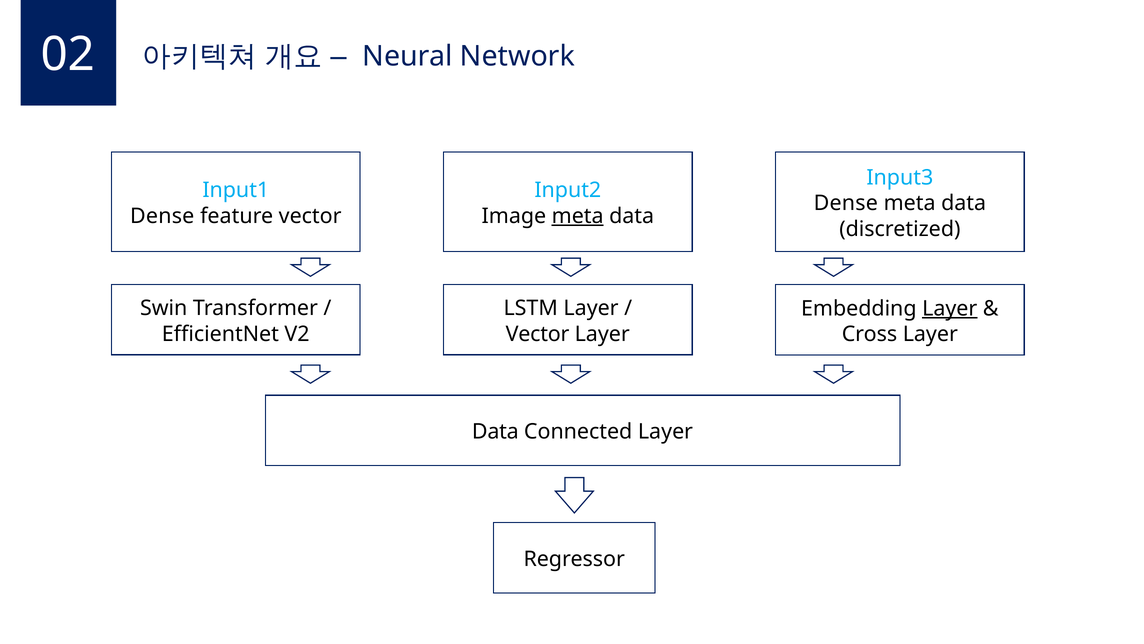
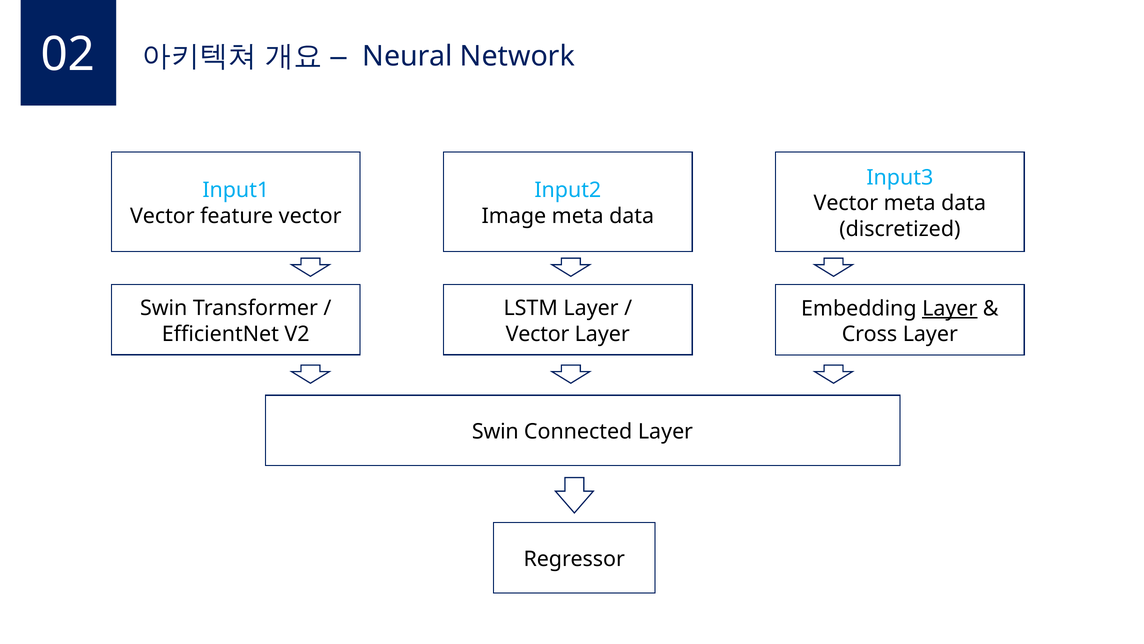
Dense: Dense -> Vector (846, 203)
Dense: Dense -> Vector (162, 216)
meta underline: present -> none (578, 216)
Data: Data -> Swin (495, 432)
